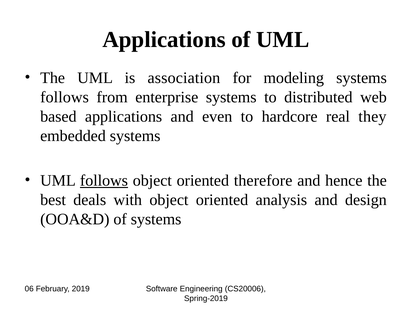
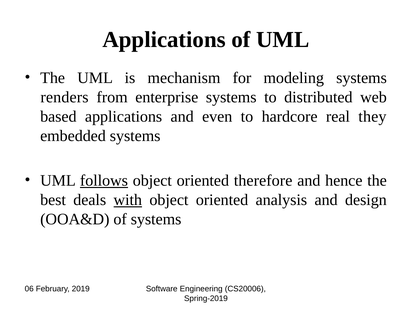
association: association -> mechanism (184, 78)
follows: follows -> renders (65, 97)
with underline: none -> present (128, 200)
